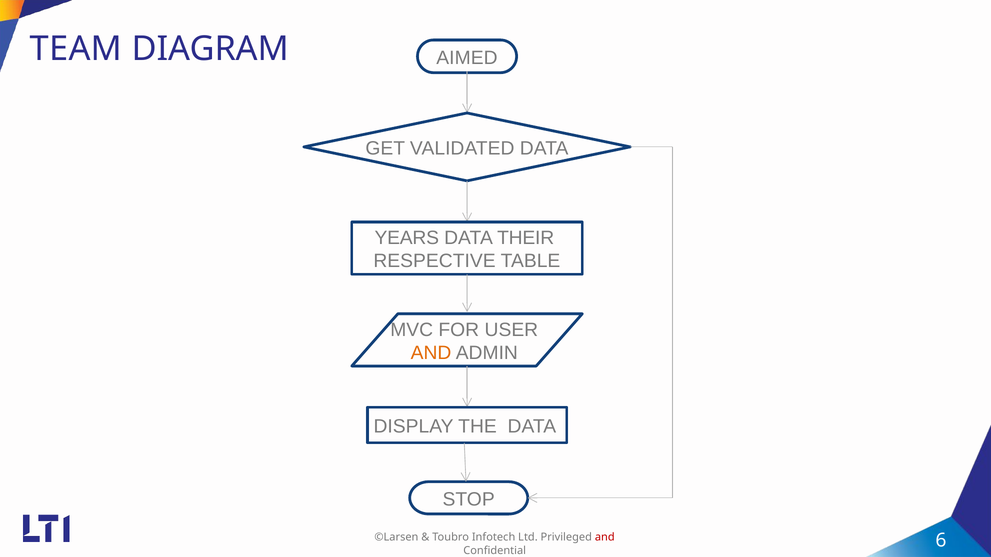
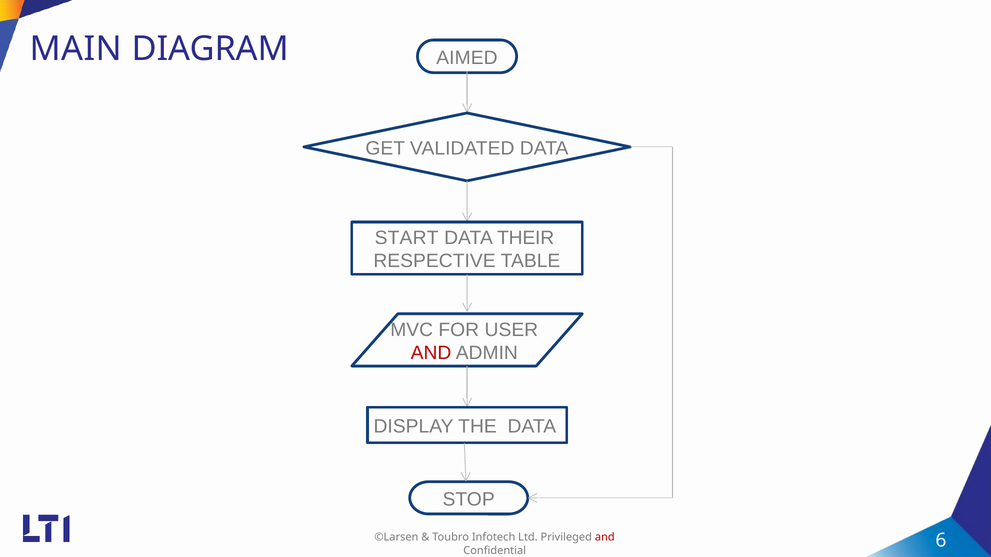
TEAM: TEAM -> MAIN (76, 49)
YEARS: YEARS -> START (407, 238)
AND colour: orange -> red (431, 353)
